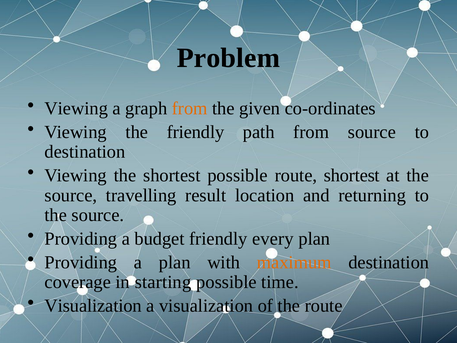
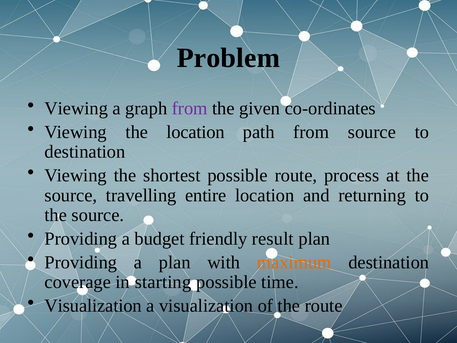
from colour: orange -> purple (190, 108)
the friendly: friendly -> location (196, 132)
route shortest: shortest -> process (352, 175)
result: result -> entire (206, 195)
every: every -> result (273, 239)
